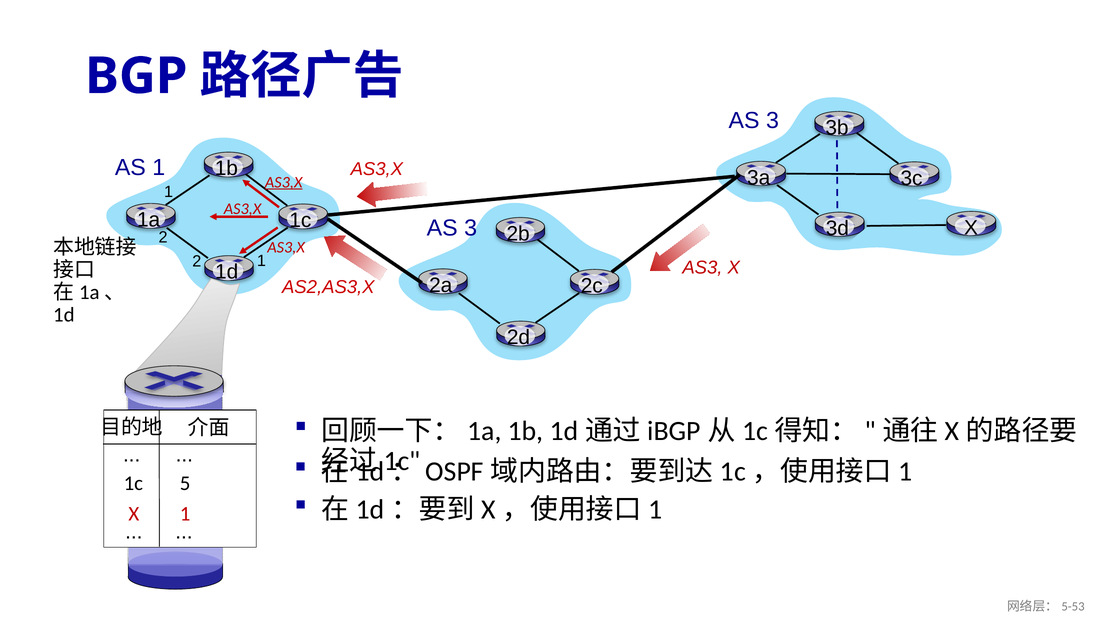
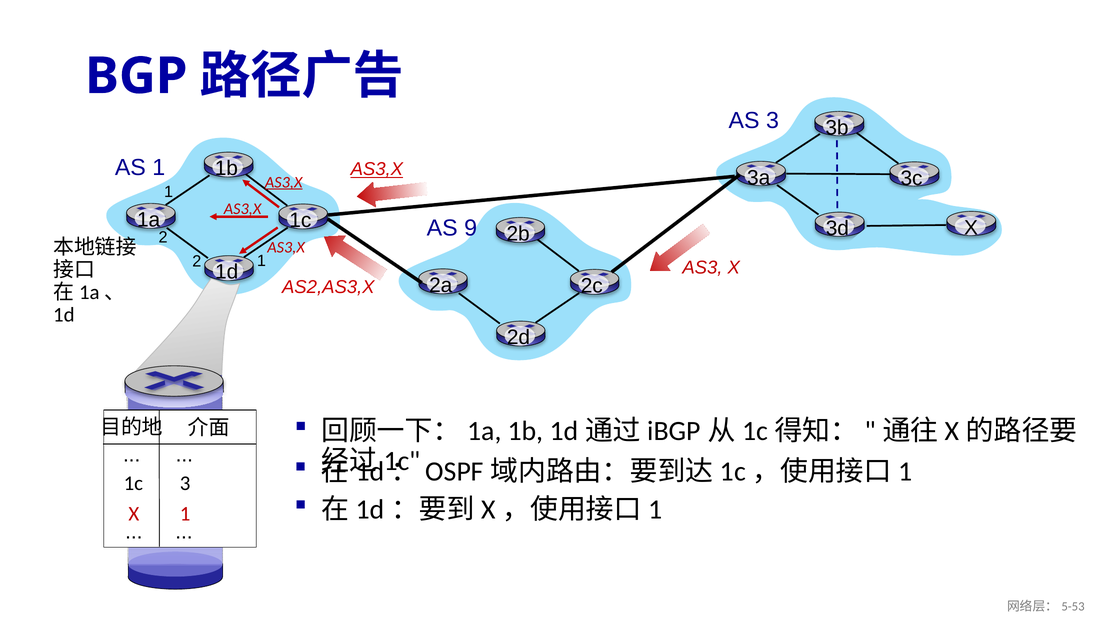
AS3,X underline: none -> present (377, 169)
3: 3 -> 9 (471, 228)
1c 5: 5 -> 3 (185, 483)
